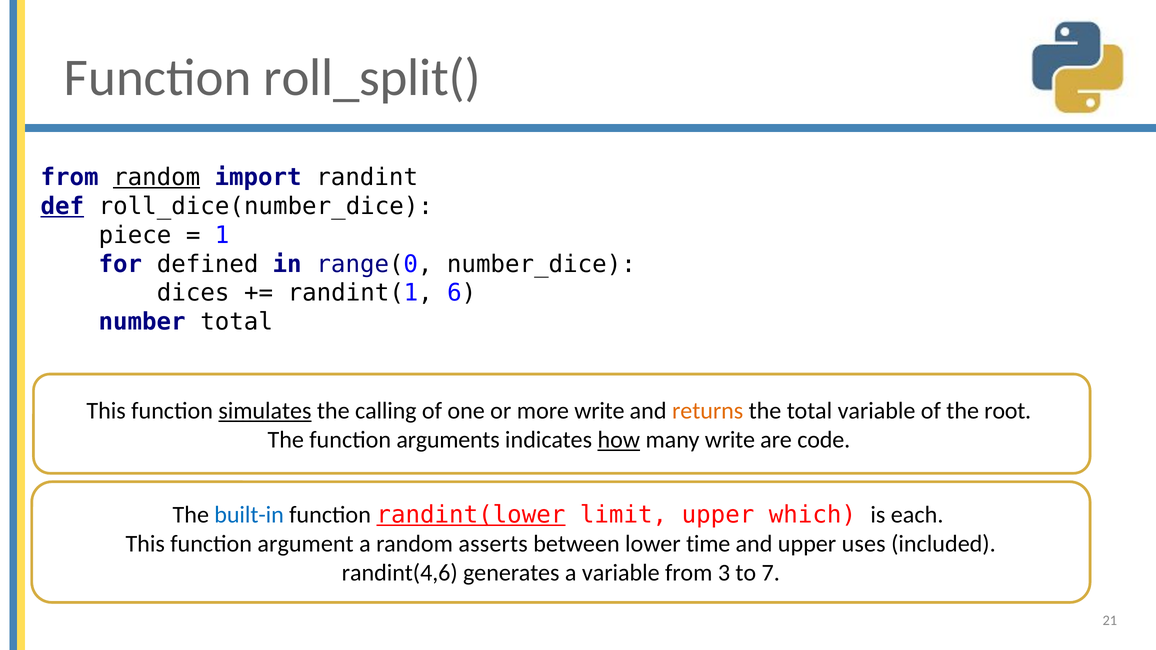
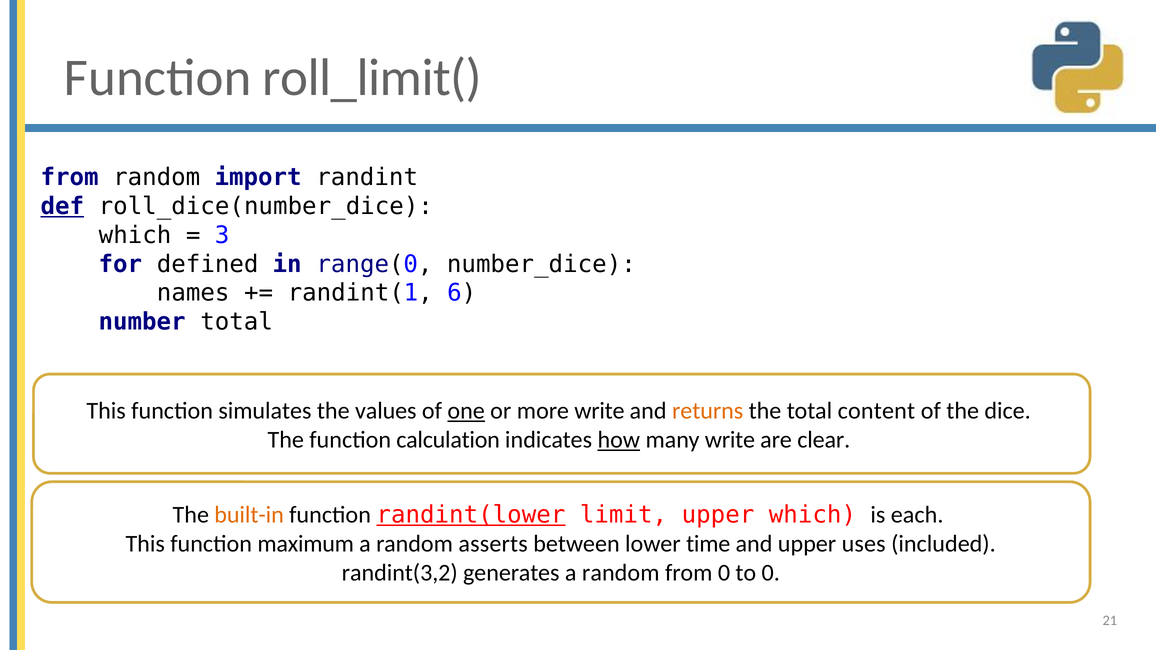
roll_split(: roll_split( -> roll_limit( (372, 78)
random underline: present -> none (157, 177)
piece: piece -> which (135, 235)
1: 1 -> 3 (222, 235)
dices: dices -> names (193, 293)
simulates underline: present -> none (265, 411)
calling: calling -> values (386, 411)
one underline: none -> present (466, 411)
total variable: variable -> content (876, 411)
root: root -> dice (1008, 411)
arguments: arguments -> calculation (448, 440)
code: code -> clear (824, 440)
built-in colour: blue -> orange (249, 515)
argument: argument -> maximum (306, 544)
randint(4,6: randint(4,6 -> randint(3,2 (400, 573)
generates a variable: variable -> random (621, 573)
from 3: 3 -> 0 (724, 573)
to 7: 7 -> 0 (771, 573)
